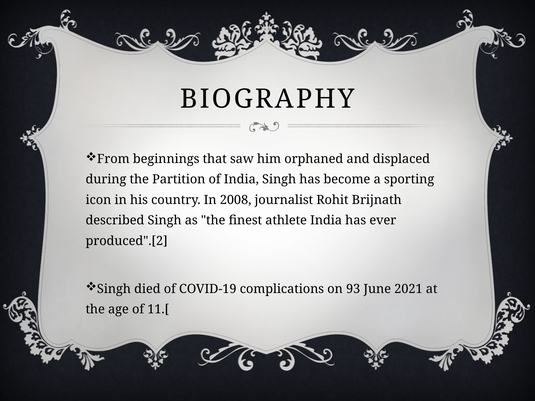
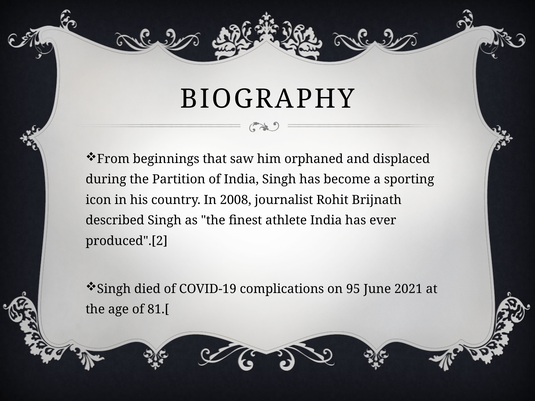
93: 93 -> 95 (353, 289)
11.[: 11.[ -> 81.[ (158, 309)
